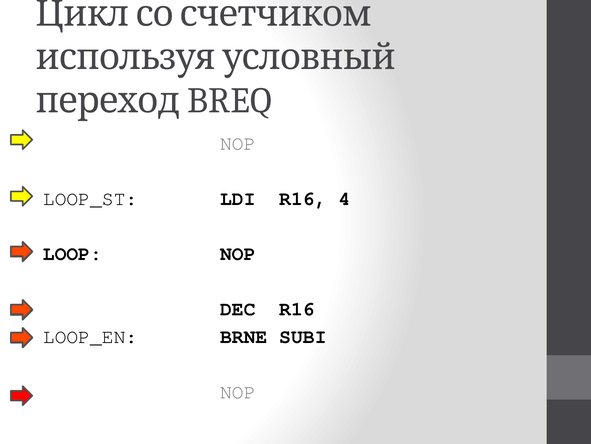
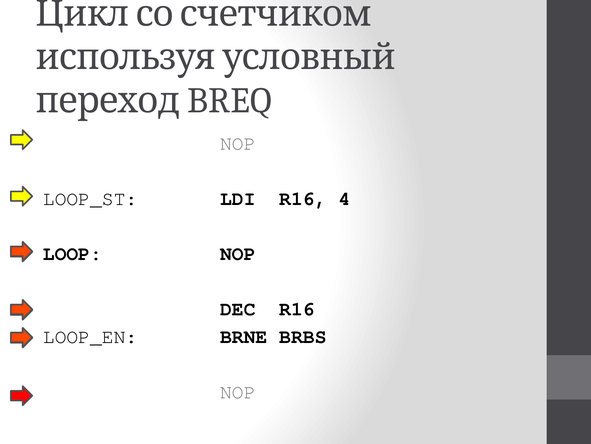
SUBI: SUBI -> BRBS (303, 336)
